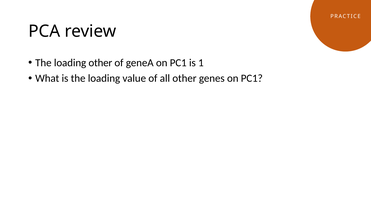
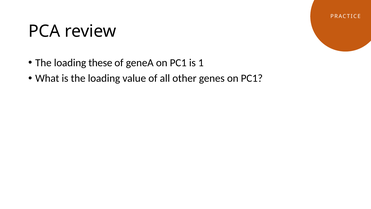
loading other: other -> these (100, 63)
